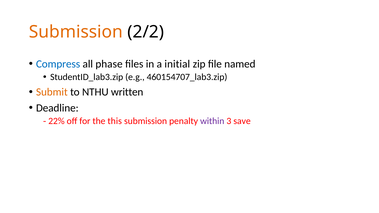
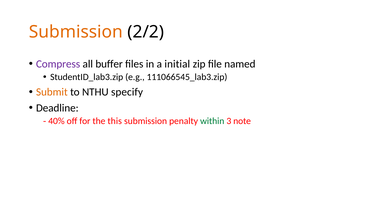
Compress colour: blue -> purple (58, 64)
phase: phase -> buffer (109, 64)
460154707_lab3.zip: 460154707_lab3.zip -> 111066545_lab3.zip (187, 77)
written: written -> specify (127, 92)
22%: 22% -> 40% (56, 121)
within colour: purple -> green (212, 121)
save: save -> note (242, 121)
